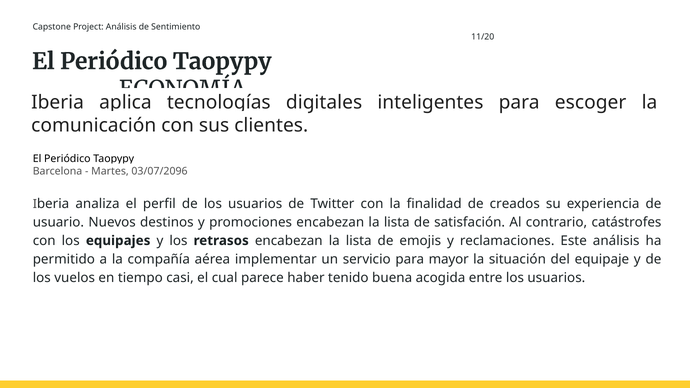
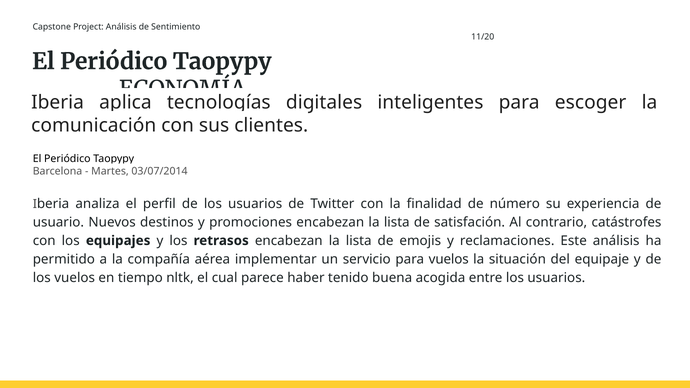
03/07/2096: 03/07/2096 -> 03/07/2014 (160, 171)
creados: creados -> número (515, 204)
para mayor: mayor -> vuelos (449, 259)
casi: casi -> nltk (180, 278)
